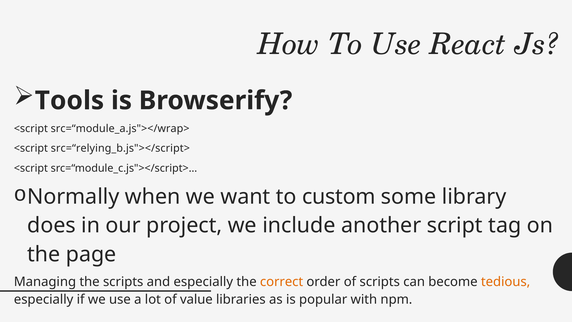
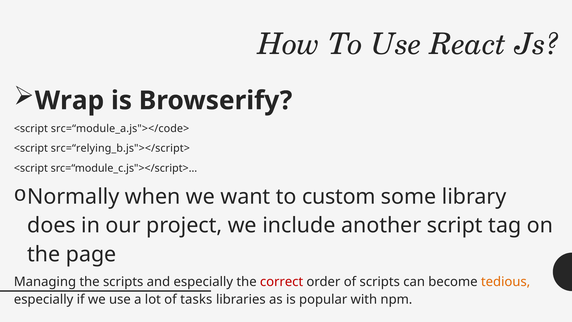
Tools: Tools -> Wrap (69, 101)
src=“module_a.js"></wrap>: src=“module_a.js"></wrap> -> src=“module_a.js"></code> (120, 129)
correct colour: orange -> red (282, 282)
value: value -> tasks (196, 299)
